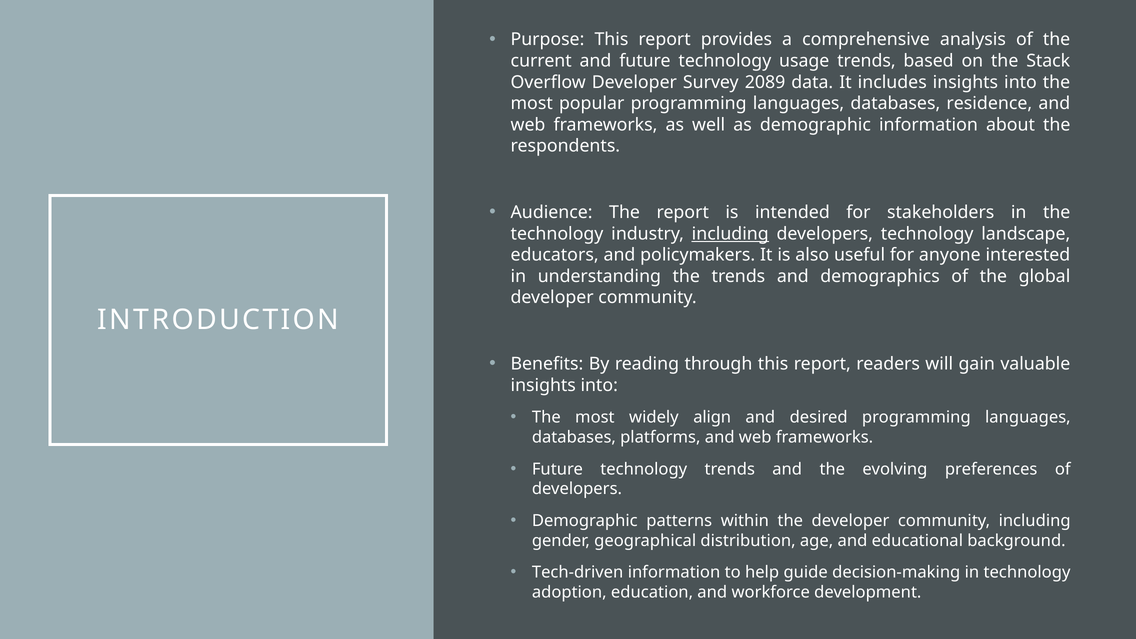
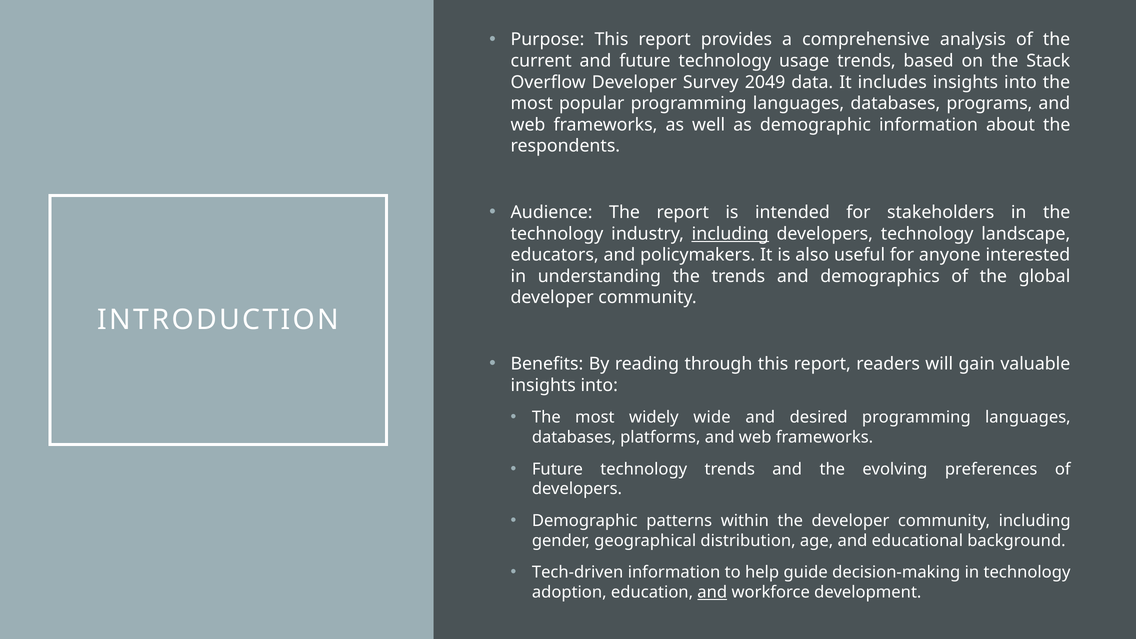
2089: 2089 -> 2049 (765, 82)
residence: residence -> programs (989, 103)
align: align -> wide (712, 418)
and underline: none -> present (712, 592)
